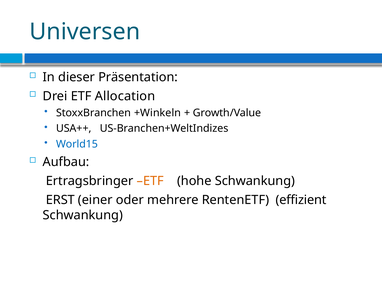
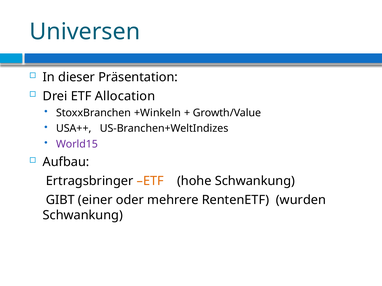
World15 colour: blue -> purple (77, 144)
ERST: ERST -> GIBT (60, 200)
effizient: effizient -> wurden (301, 200)
